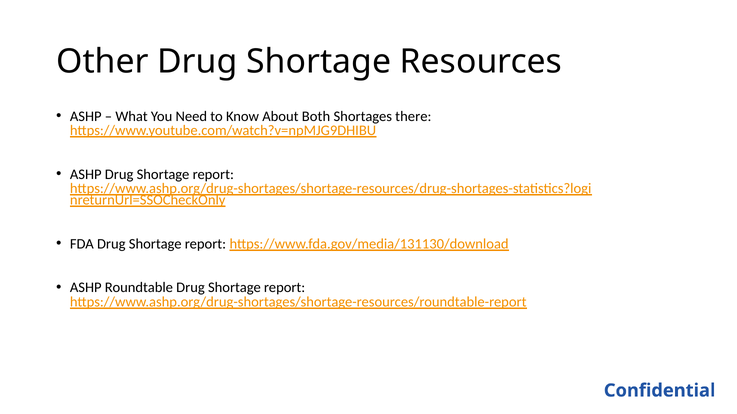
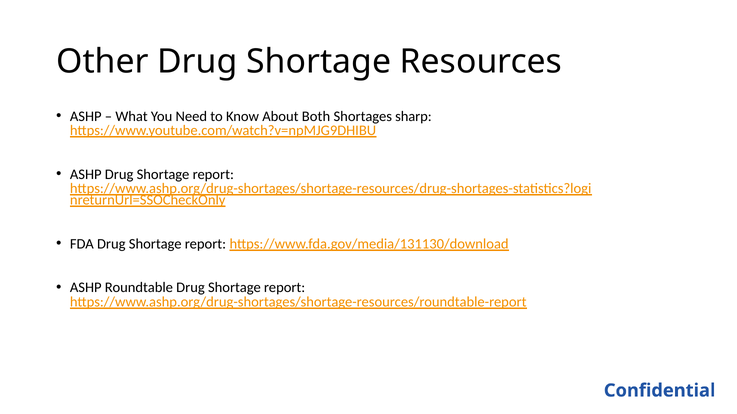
there: there -> sharp (413, 116)
